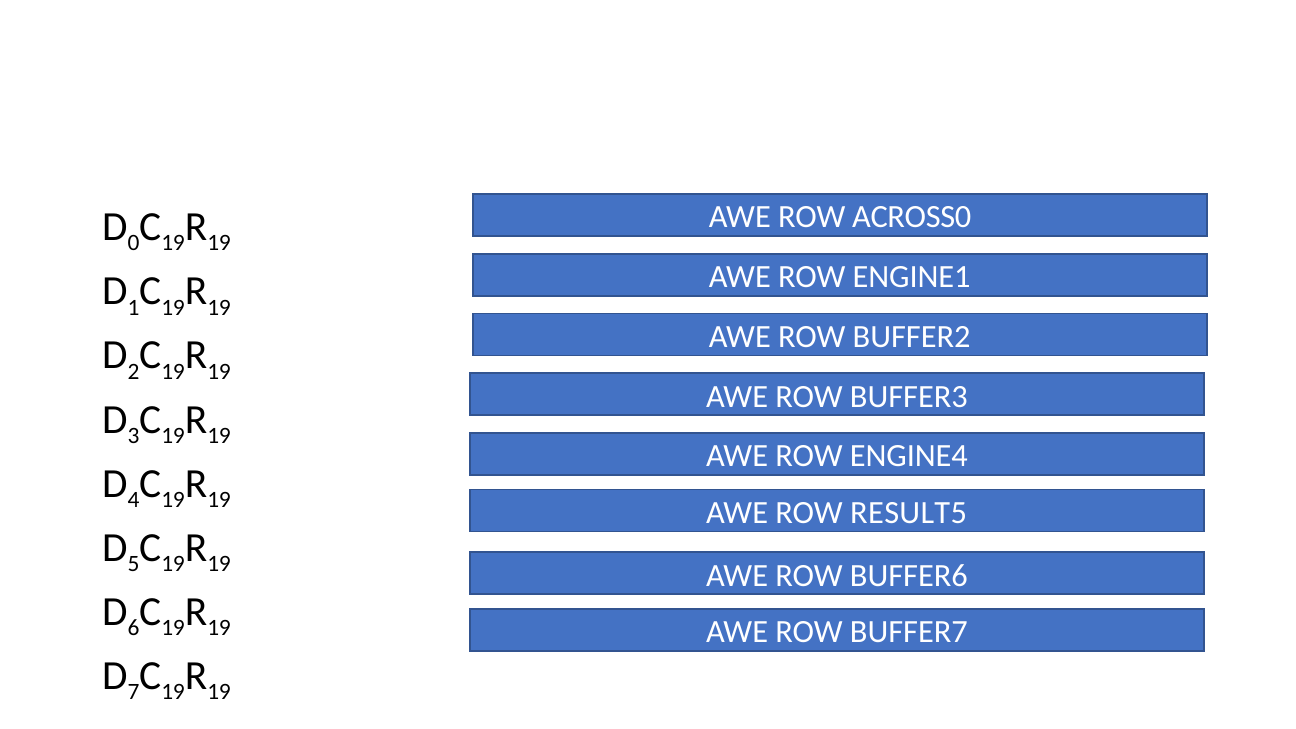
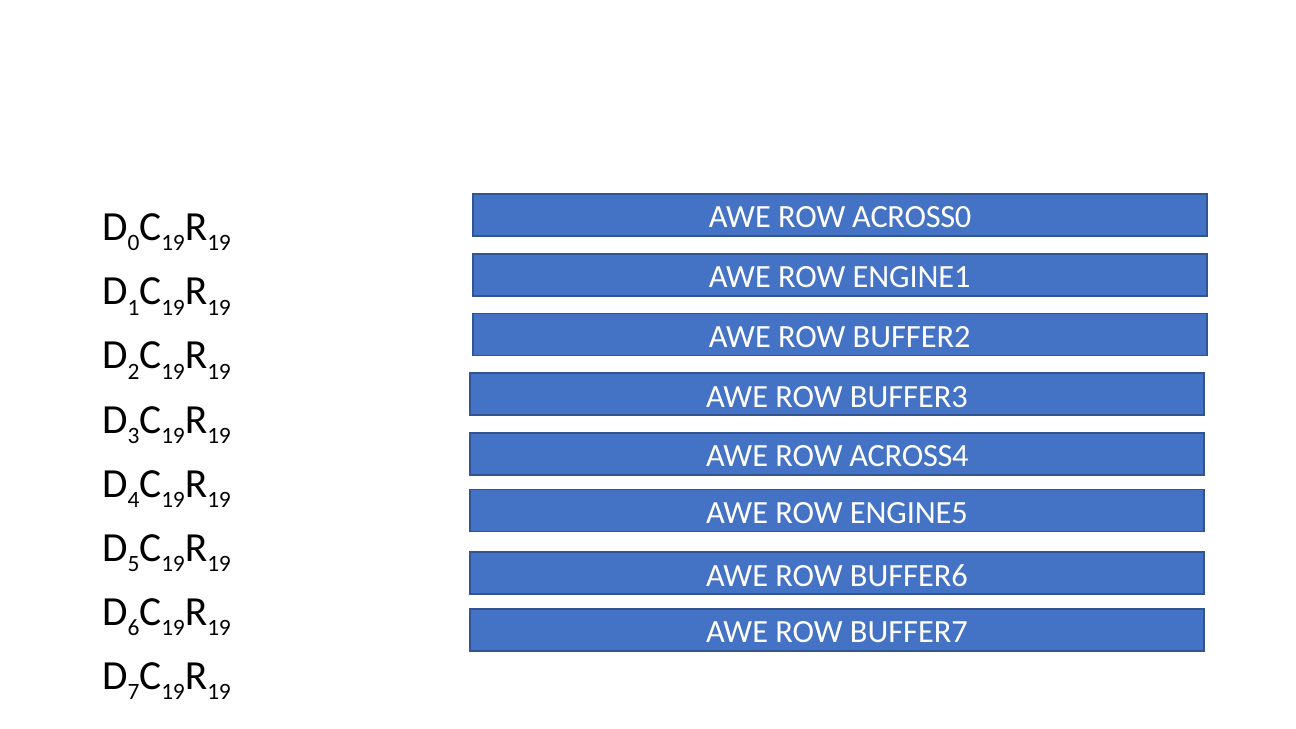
ENGINE4: ENGINE4 -> ACROSS4 (909, 456)
RESULT5: RESULT5 -> ENGINE5 (909, 513)
